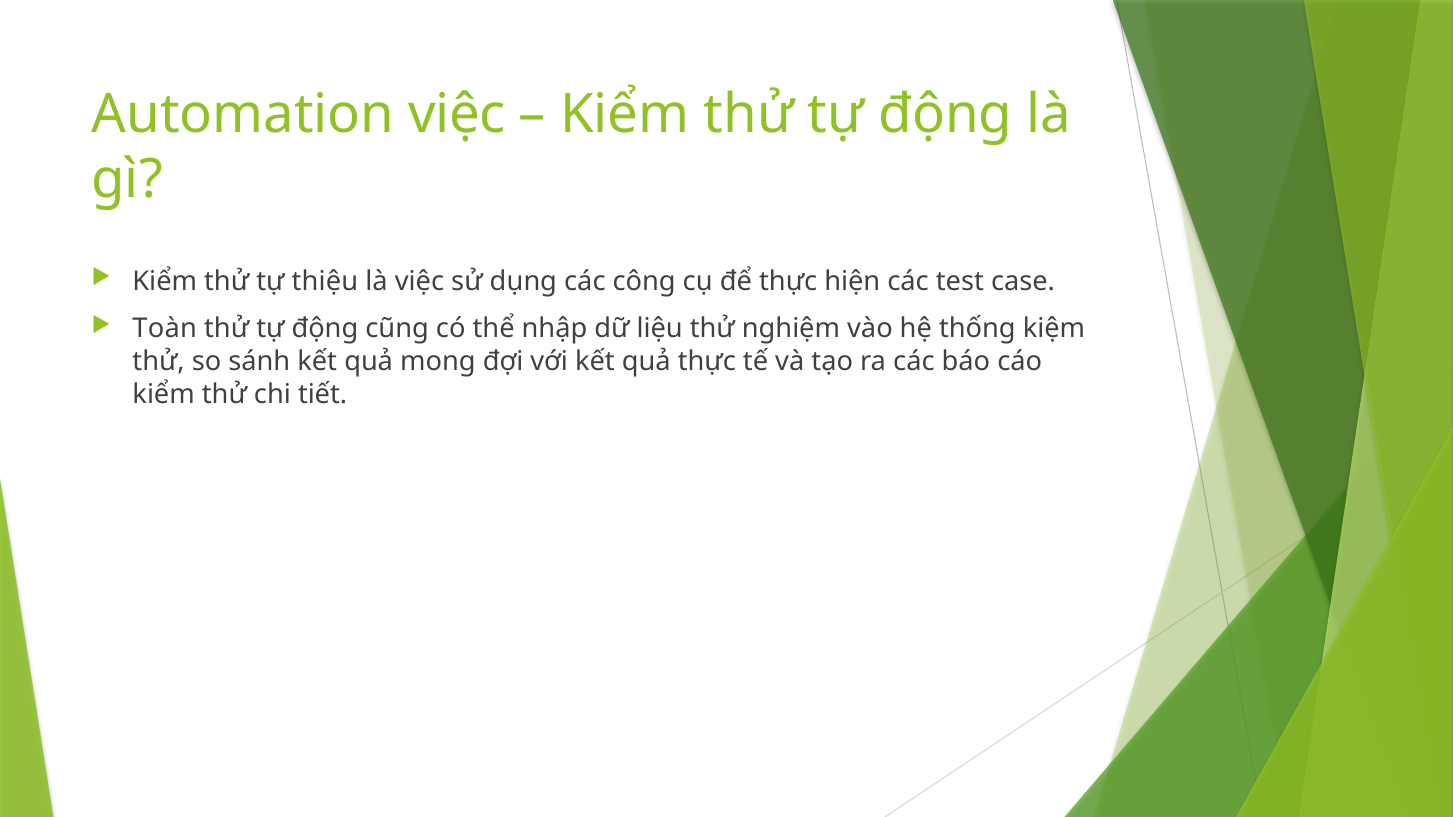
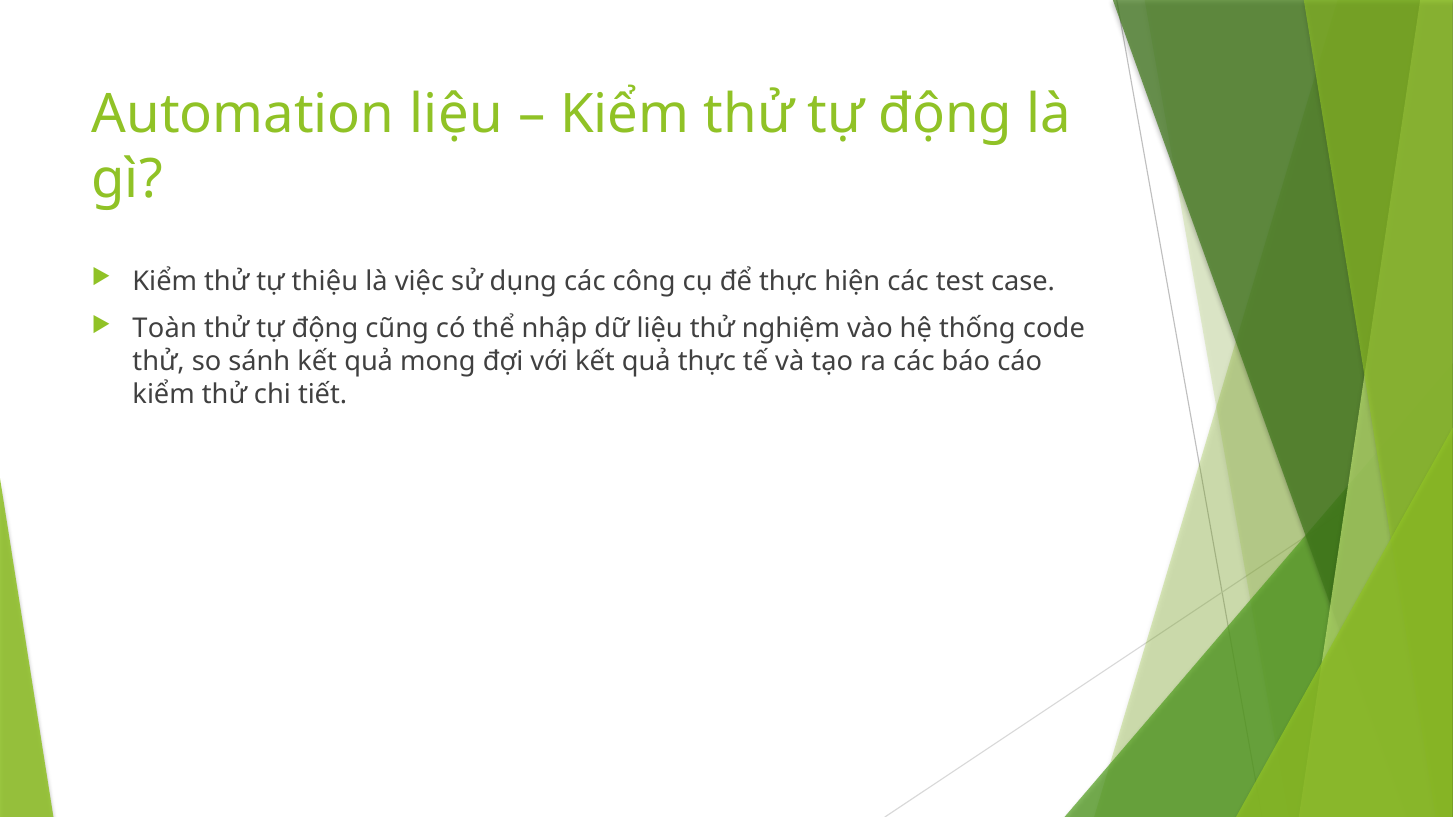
Automation việc: việc -> liệu (456, 115)
kiệm: kiệm -> code (1054, 329)
